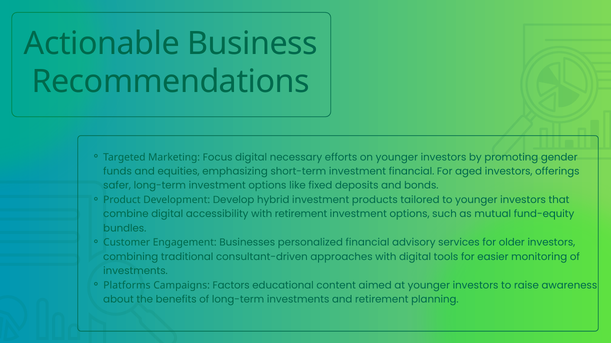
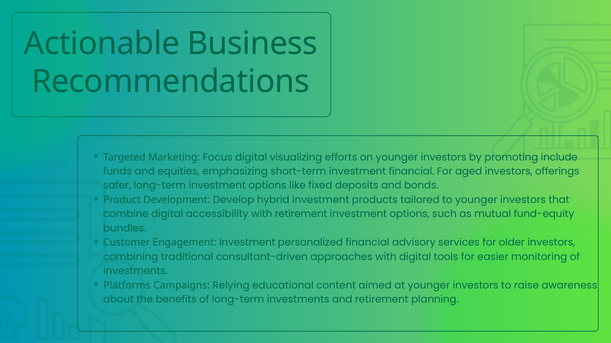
necessary: necessary -> visualizing (296, 157)
gender: gender -> include (559, 157)
Engagement Businesses: Businesses -> Investment (247, 243)
Factors: Factors -> Relying (231, 286)
